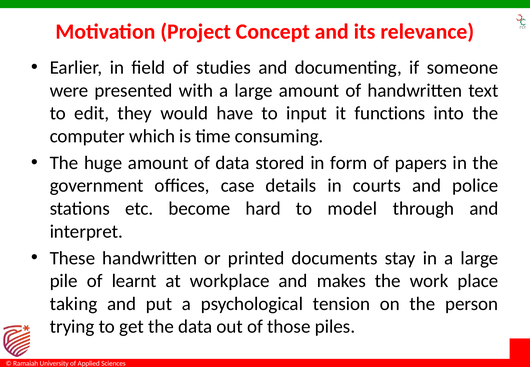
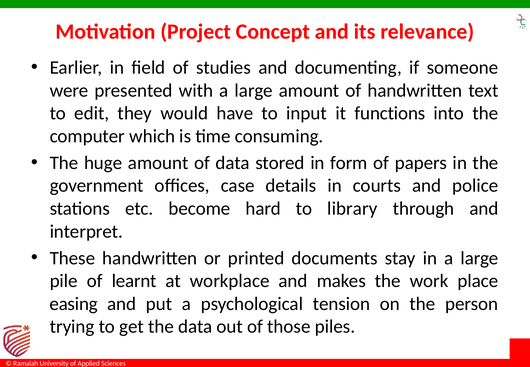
model: model -> library (352, 208)
taking: taking -> easing (74, 304)
